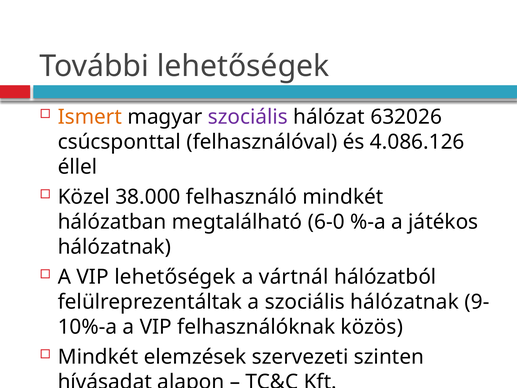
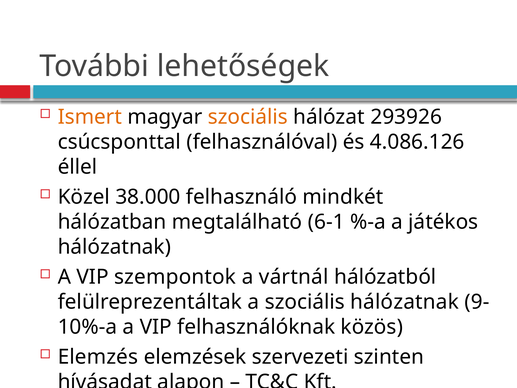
szociális colour: purple -> orange (248, 117)
632026: 632026 -> 293926 (406, 117)
6-0: 6-0 -> 6-1 (326, 222)
VIP lehetőségek: lehetőségek -> szempontok (175, 277)
Mindkét: Mindkét -> Elemzés (98, 357)
